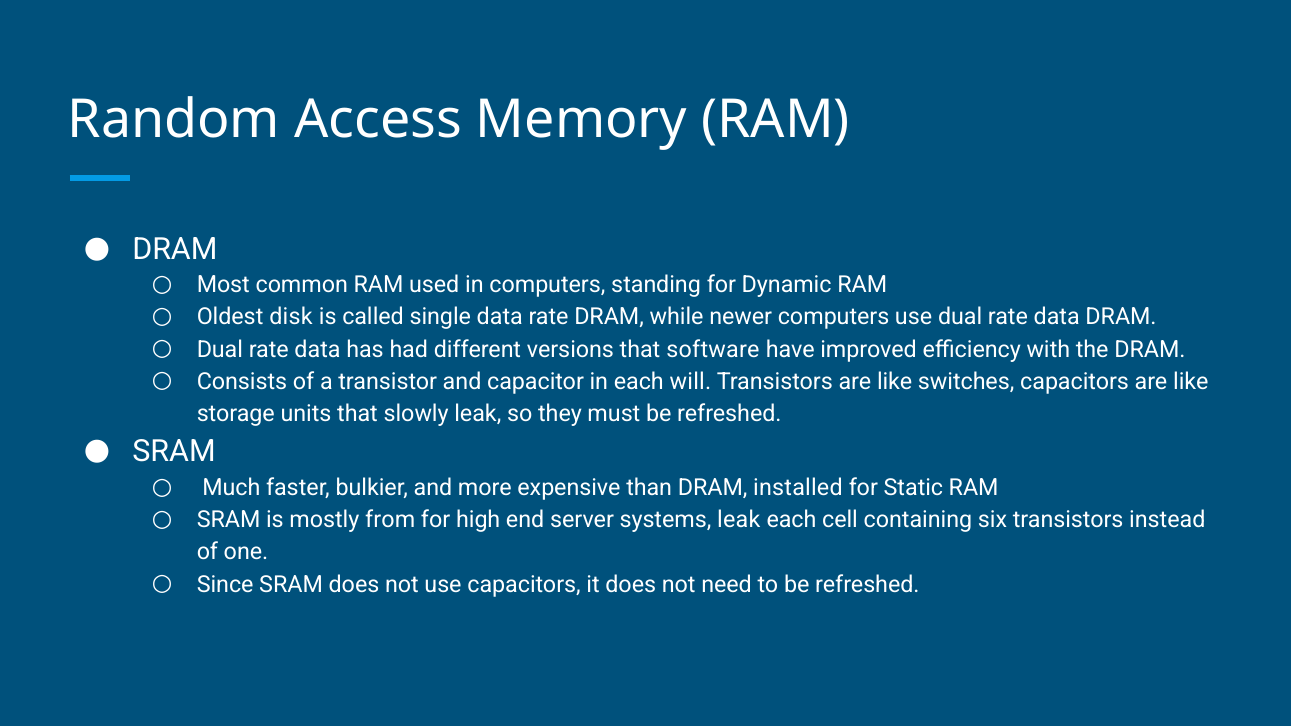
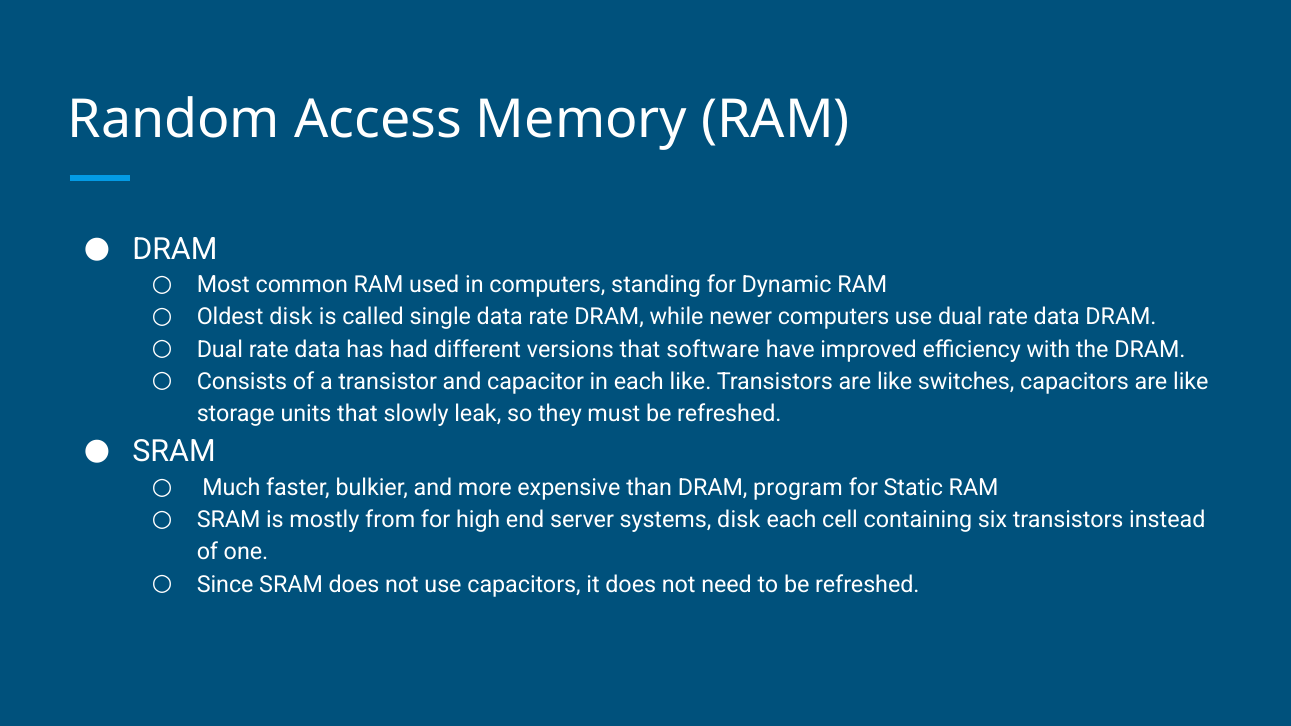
each will: will -> like (691, 382)
installed: installed -> program (798, 488)
systems leak: leak -> disk (739, 520)
